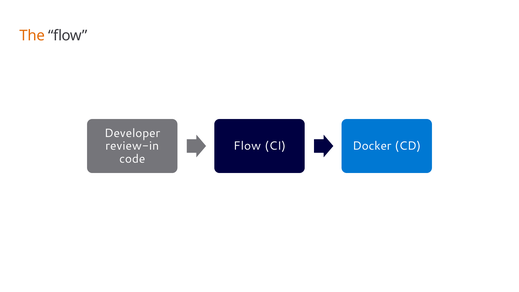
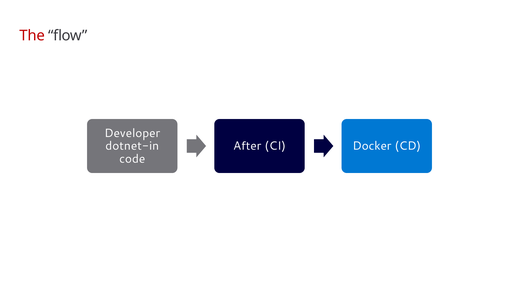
The colour: orange -> red (32, 36)
review-in: review-in -> dotnet-in (132, 146)
Flow: Flow -> After (247, 146)
